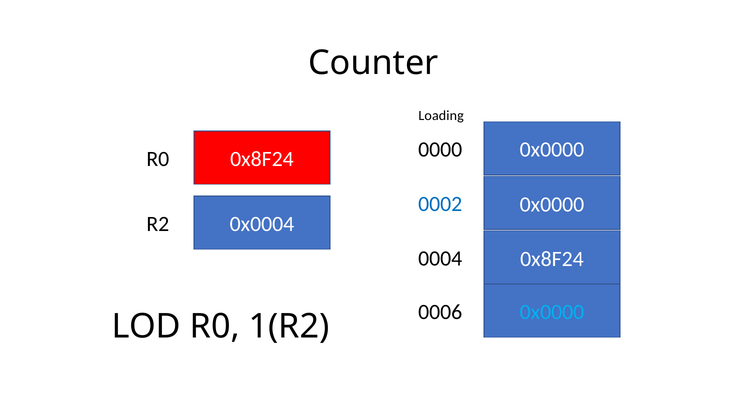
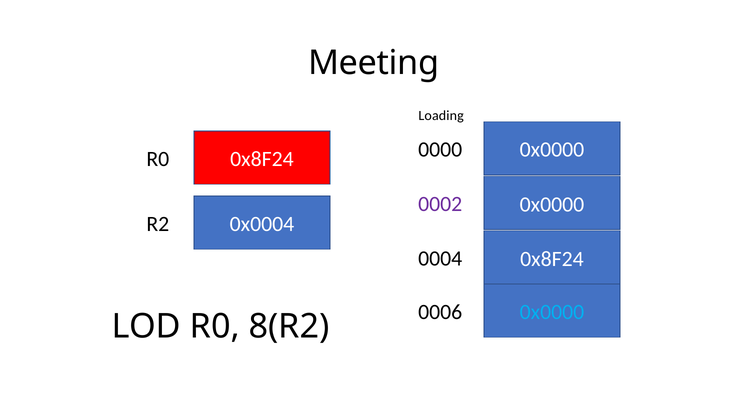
Counter: Counter -> Meeting (374, 63)
0002 colour: blue -> purple (440, 204)
1(R2: 1(R2 -> 8(R2 (289, 327)
